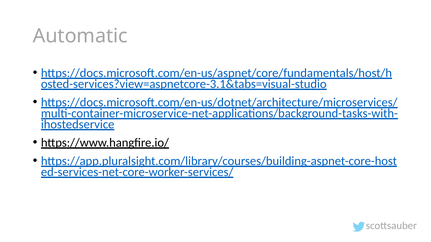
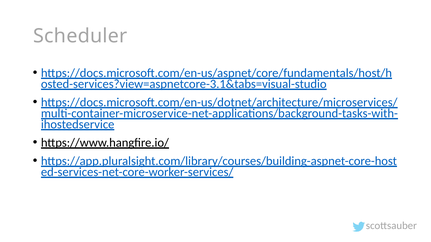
Automatic: Automatic -> Scheduler (80, 36)
